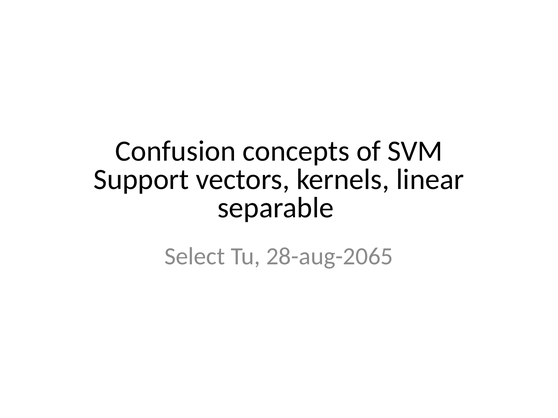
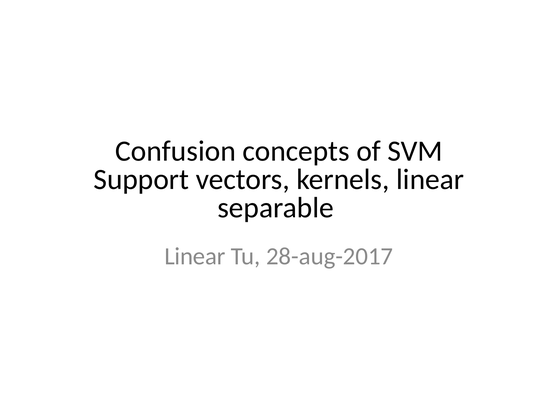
Select: Select -> Linear (195, 257)
28-aug-2065: 28-aug-2065 -> 28-aug-2017 (330, 257)
